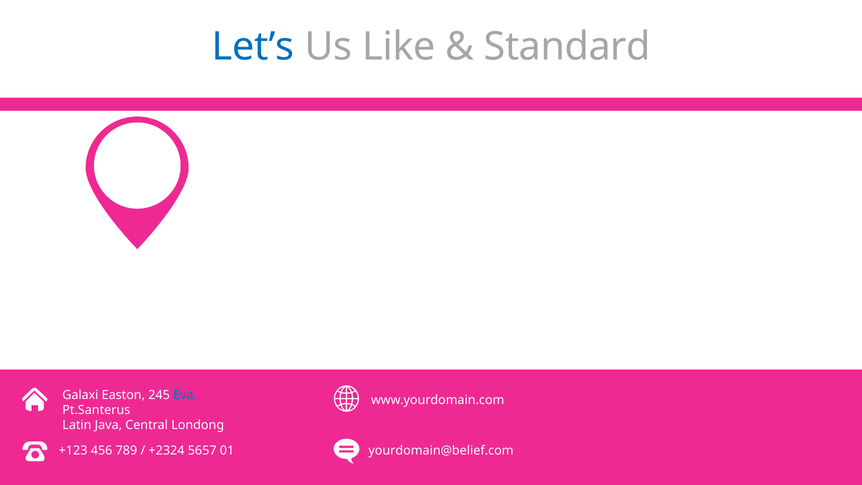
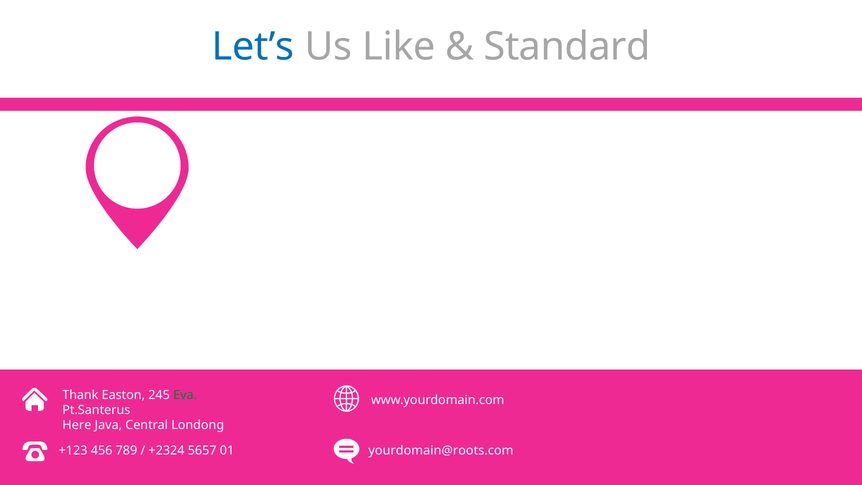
Galaxi: Galaxi -> Thank (80, 395)
Eva colour: blue -> green (185, 395)
Latin: Latin -> Here (77, 425)
yourdomain@belief.com: yourdomain@belief.com -> yourdomain@roots.com (441, 450)
